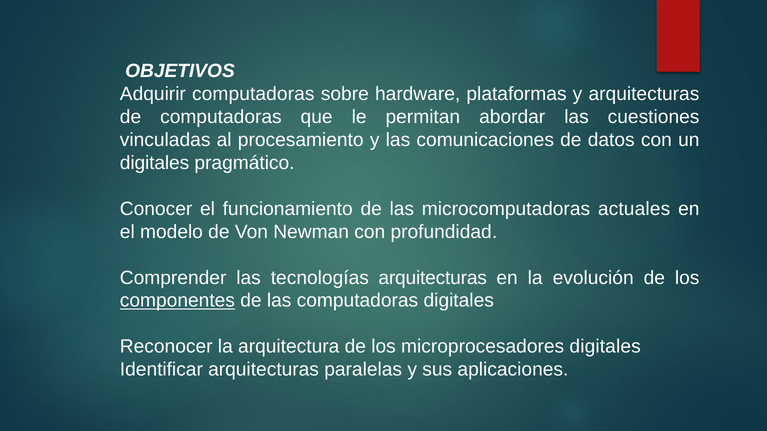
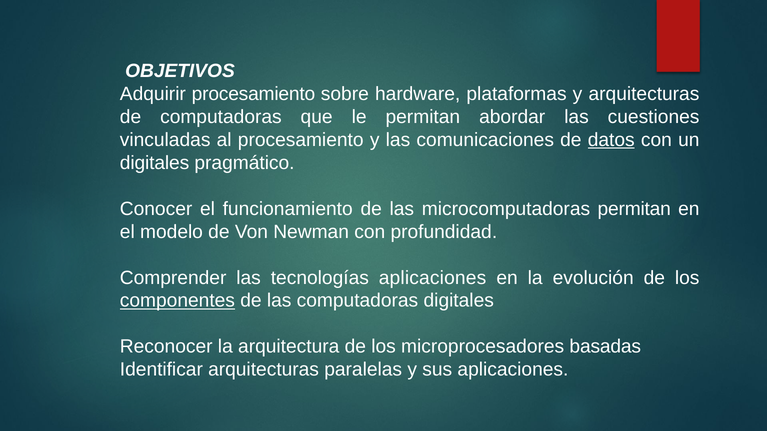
Adquirir computadoras: computadoras -> procesamiento (253, 94)
datos underline: none -> present (611, 140)
microcomputadoras actuales: actuales -> permitan (634, 209)
tecnologías arquitecturas: arquitecturas -> aplicaciones (433, 278)
microprocesadores digitales: digitales -> basadas (605, 347)
